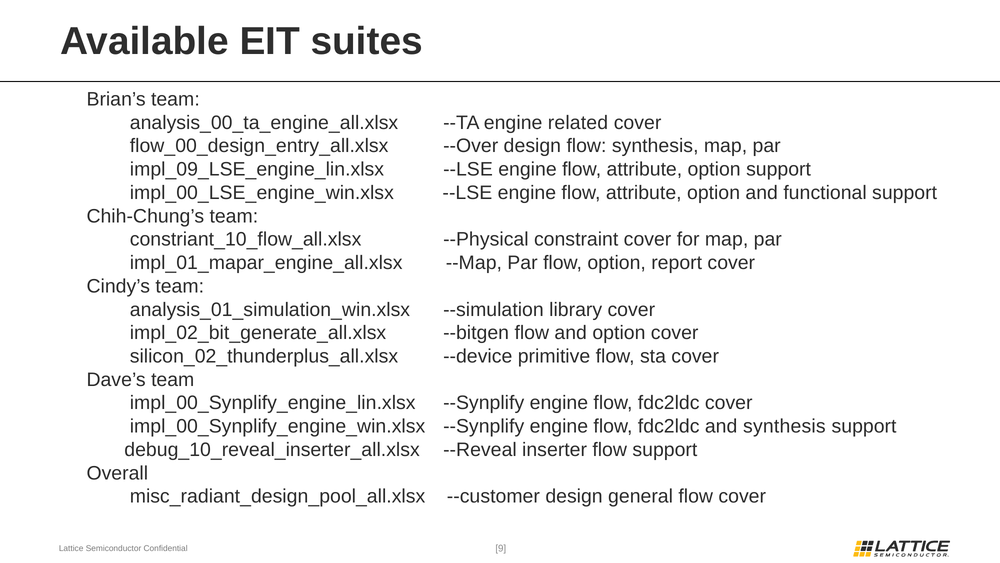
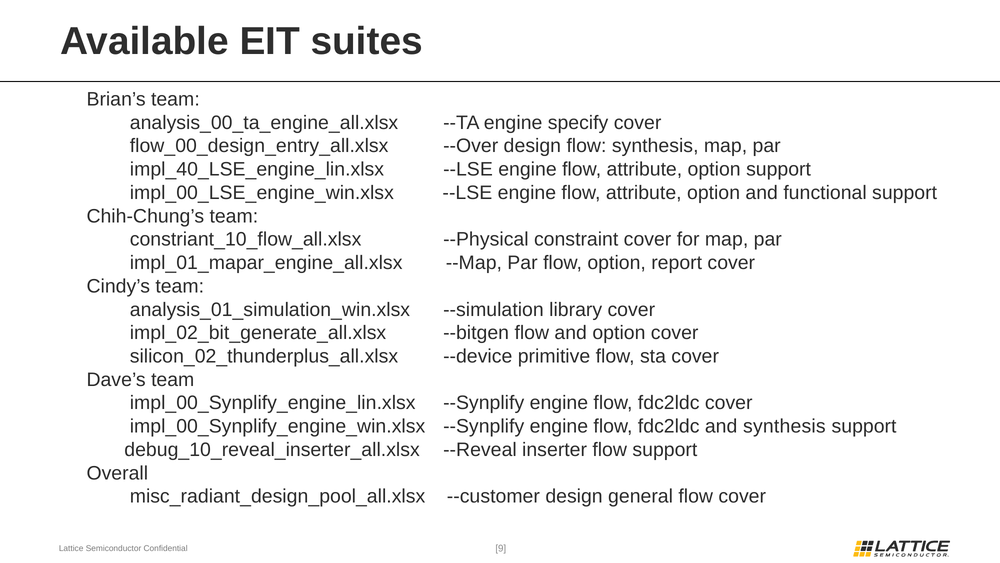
related: related -> specify (578, 123)
impl_09_LSE_engine_lin.xlsx: impl_09_LSE_engine_lin.xlsx -> impl_40_LSE_engine_lin.xlsx (257, 169)
